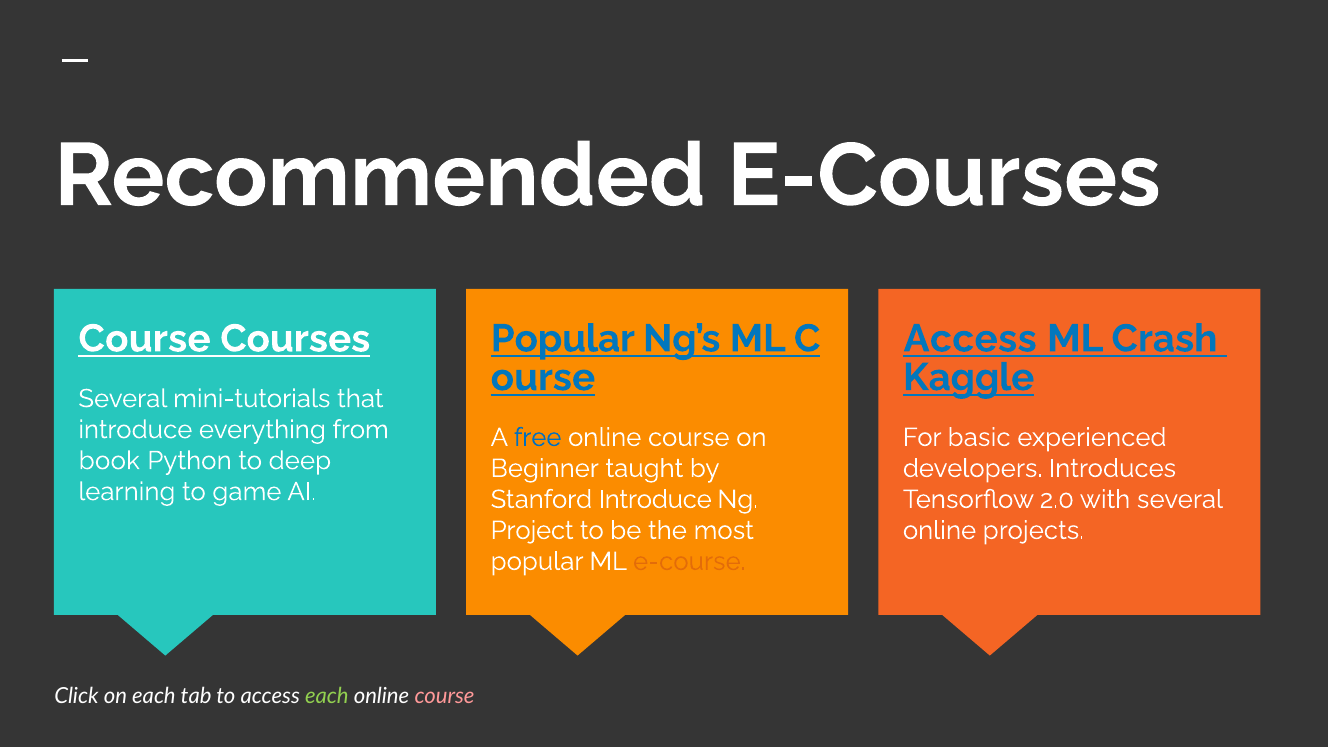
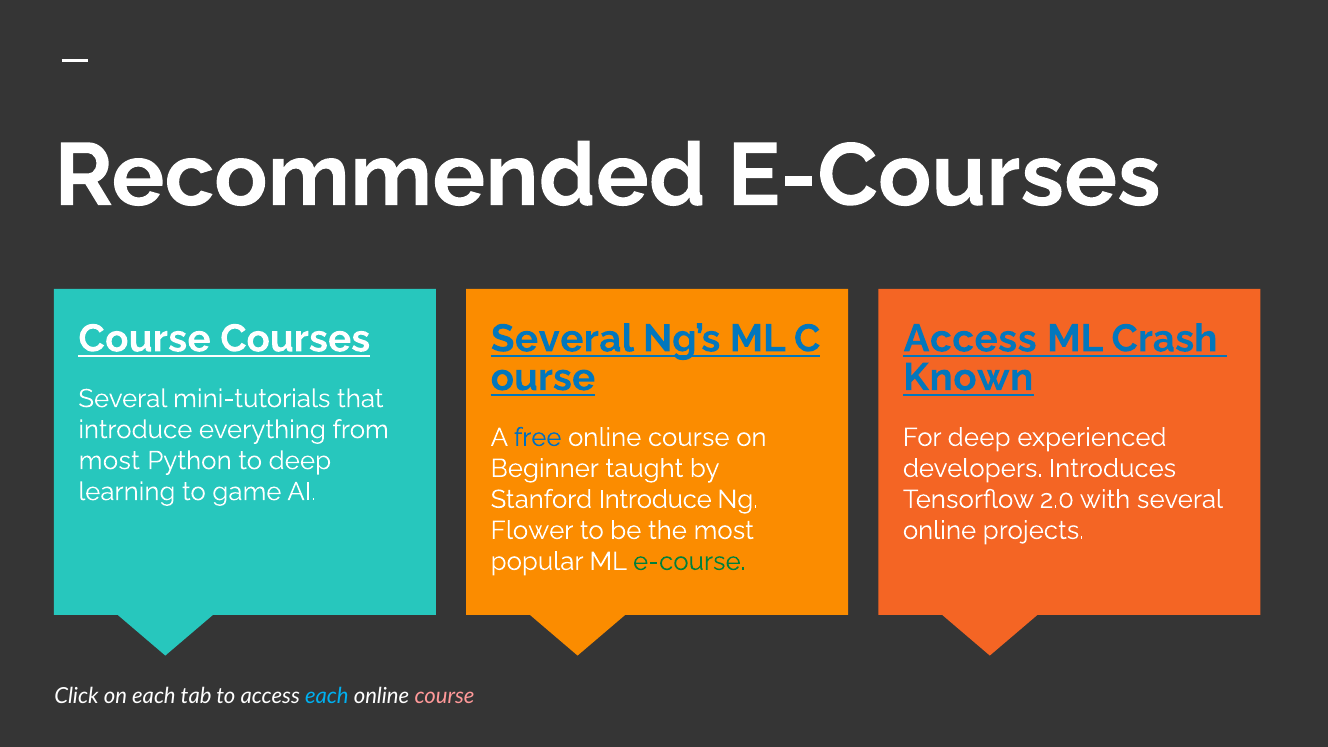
Popular: Popular -> Several (562, 339)
Kaggle: Kaggle -> Known (968, 377)
For basic: basic -> deep (979, 437)
book: book -> most (109, 461)
Project: Project -> Flower (532, 530)
e-course colour: orange -> green (689, 561)
each colour: light green -> light blue (327, 696)
